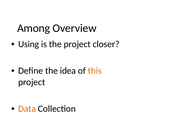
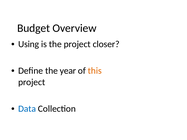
Among: Among -> Budget (34, 28)
idea: idea -> year (68, 71)
Data colour: orange -> blue (27, 109)
